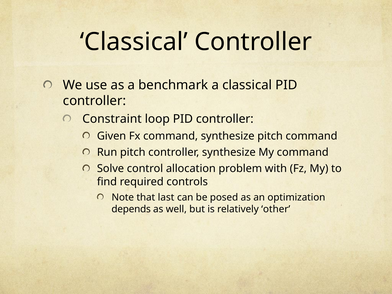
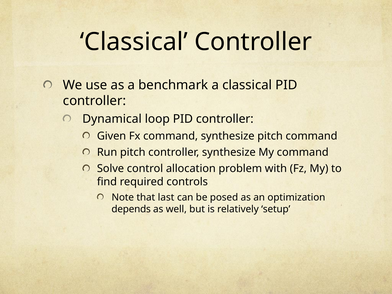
Constraint: Constraint -> Dynamical (112, 119)
other: other -> setup (276, 209)
